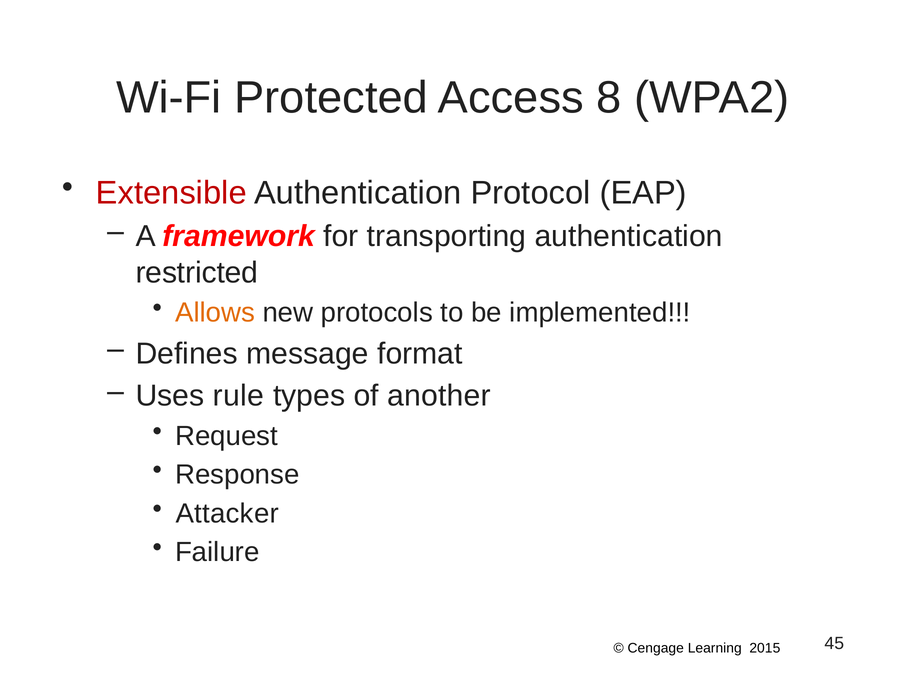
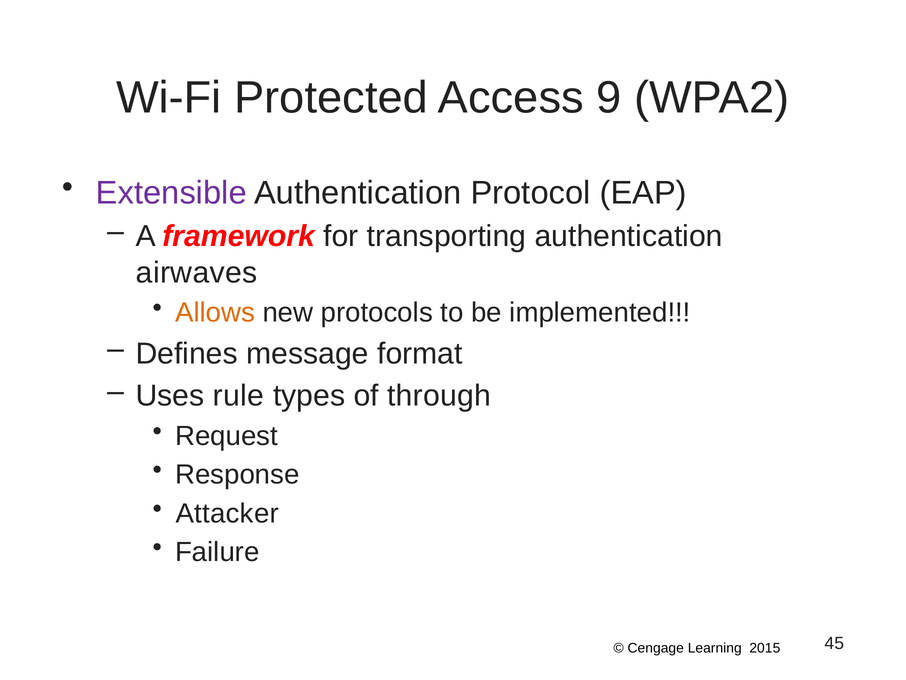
8: 8 -> 9 (609, 98)
Extensible colour: red -> purple (171, 193)
restricted: restricted -> airwaves (197, 272)
another: another -> through (439, 396)
